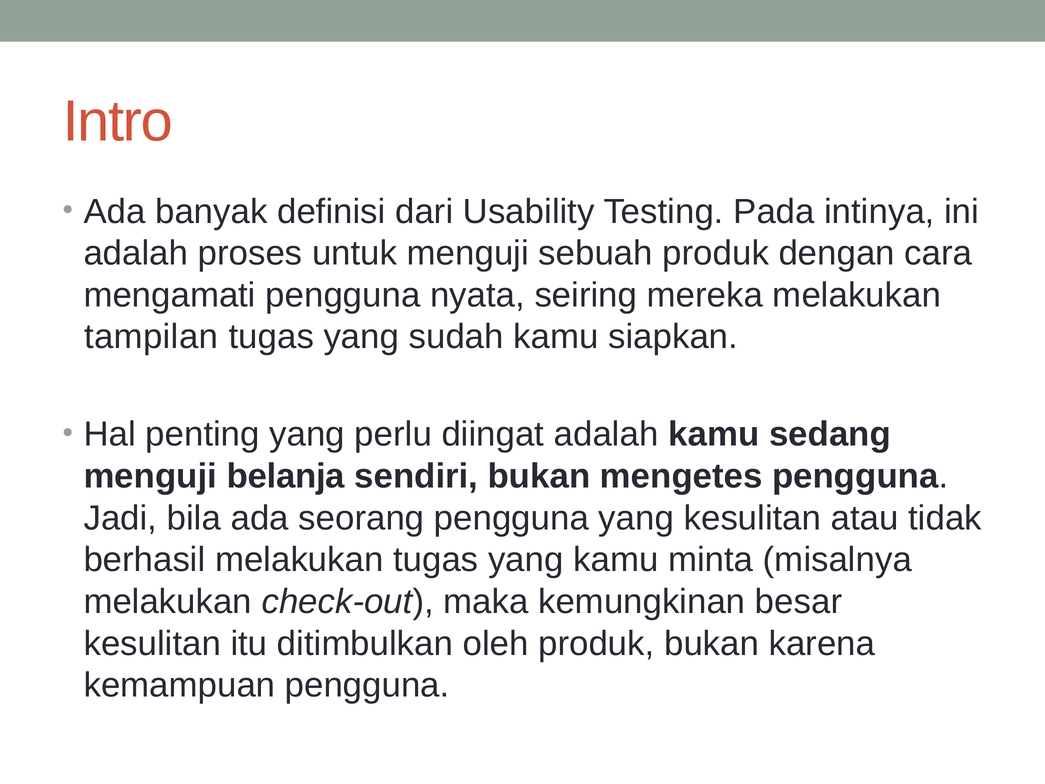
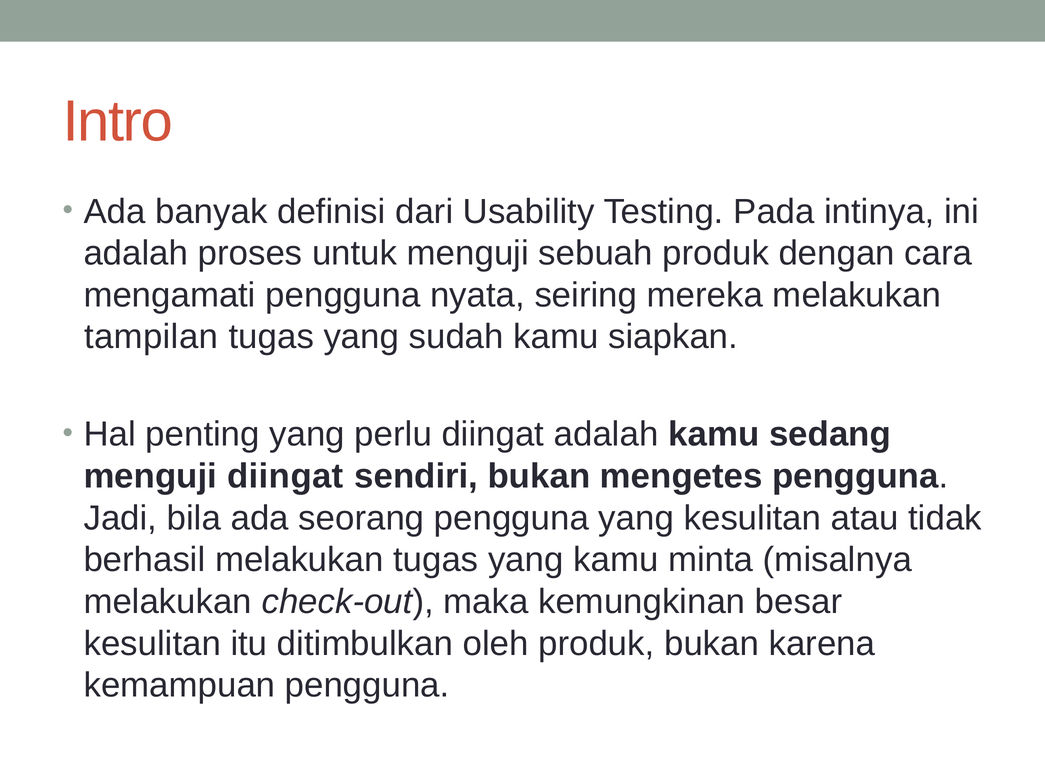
menguji belanja: belanja -> diingat (285, 476)
